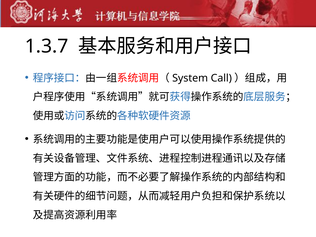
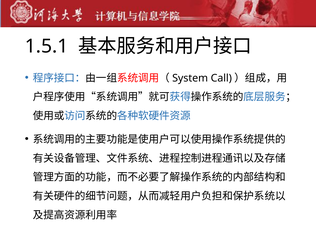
1.3.7: 1.3.7 -> 1.5.1 (47, 46)
